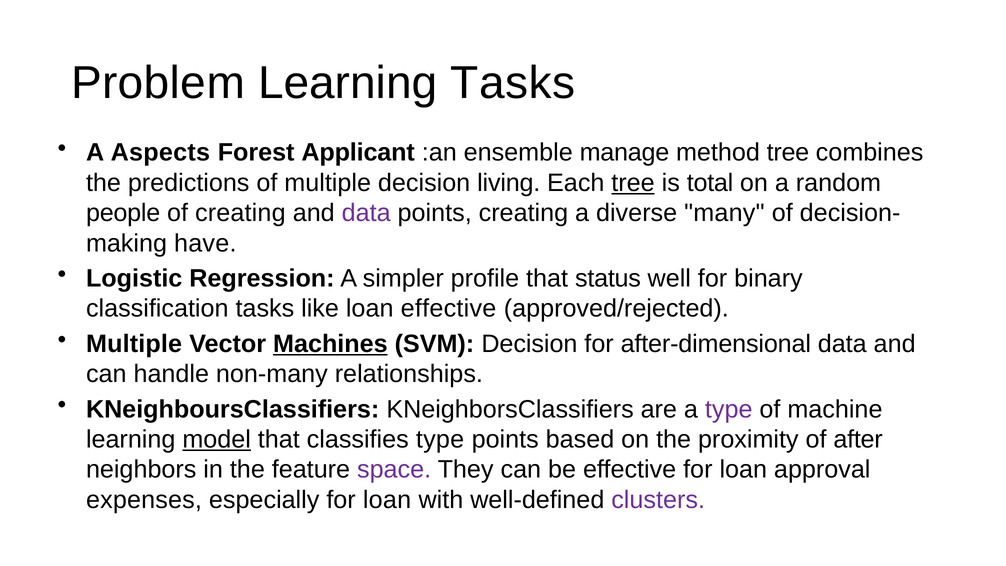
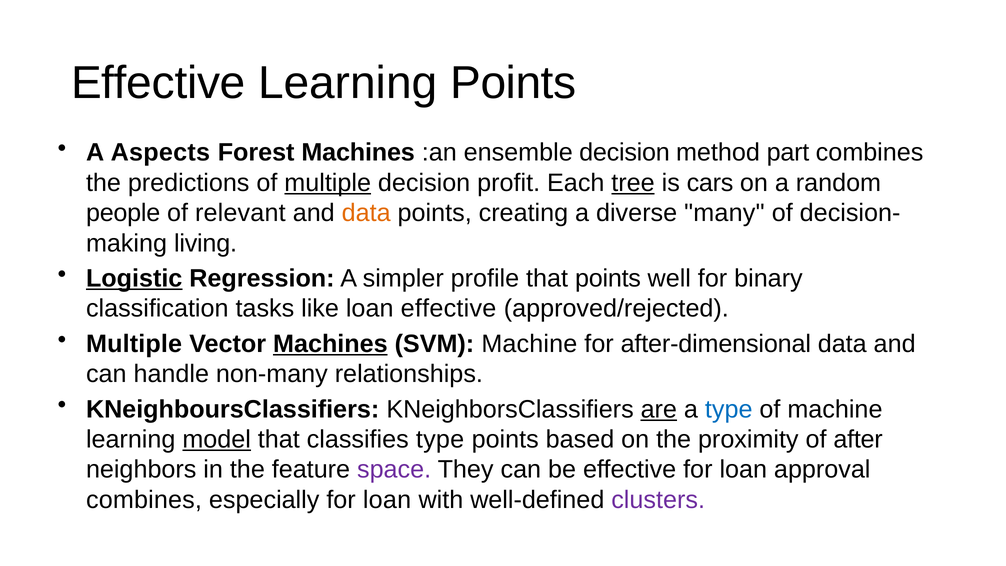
Problem: Problem -> Effective (158, 83)
Learning Tasks: Tasks -> Points (513, 83)
Forest Applicant: Applicant -> Machines (358, 153)
ensemble manage: manage -> decision (625, 153)
method tree: tree -> part (788, 153)
multiple underline: none -> present (328, 183)
living: living -> profit (509, 183)
total: total -> cars (710, 183)
of creating: creating -> relevant (240, 213)
data colour: purple -> orange (366, 213)
have: have -> living (206, 243)
Logistic underline: none -> present (134, 278)
that status: status -> points (608, 278)
SVM Decision: Decision -> Machine (529, 344)
are underline: none -> present (659, 409)
type colour: purple -> blue (729, 409)
expenses: expenses -> combines (144, 500)
